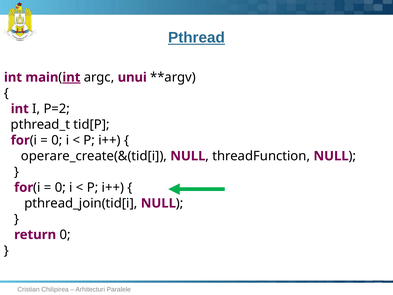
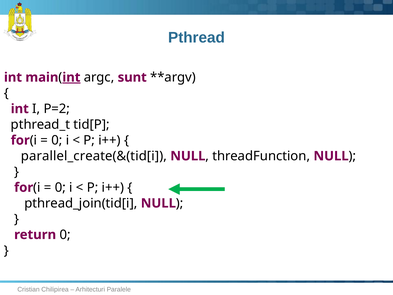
Pthread underline: present -> none (197, 38)
unui: unui -> sunt (132, 77)
operare_create(&(tid[i: operare_create(&(tid[i -> parallel_create(&(tid[i (94, 156)
